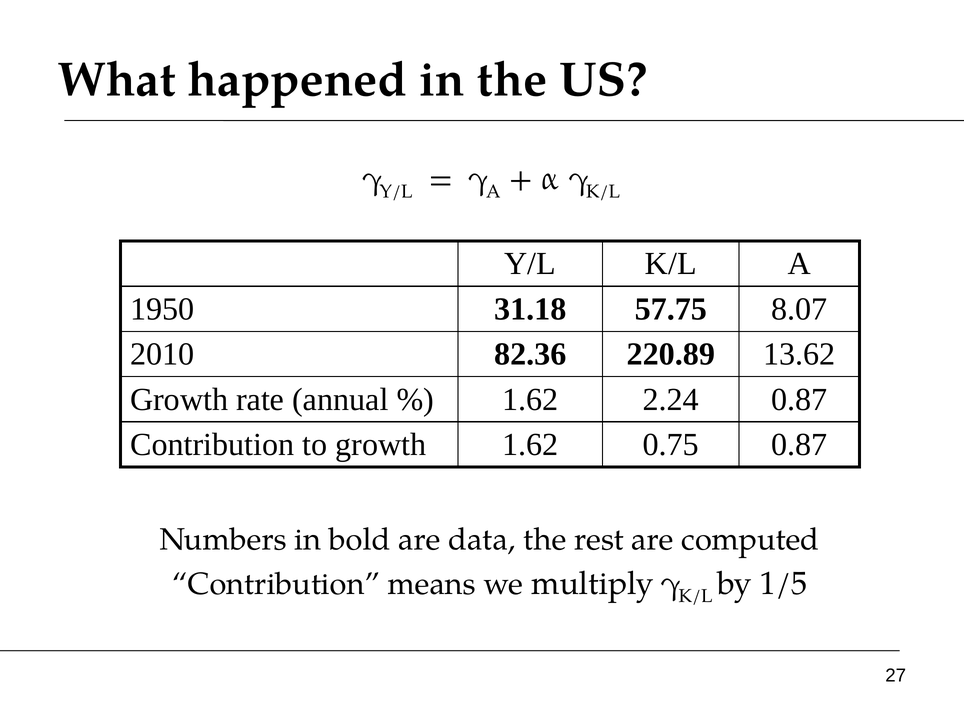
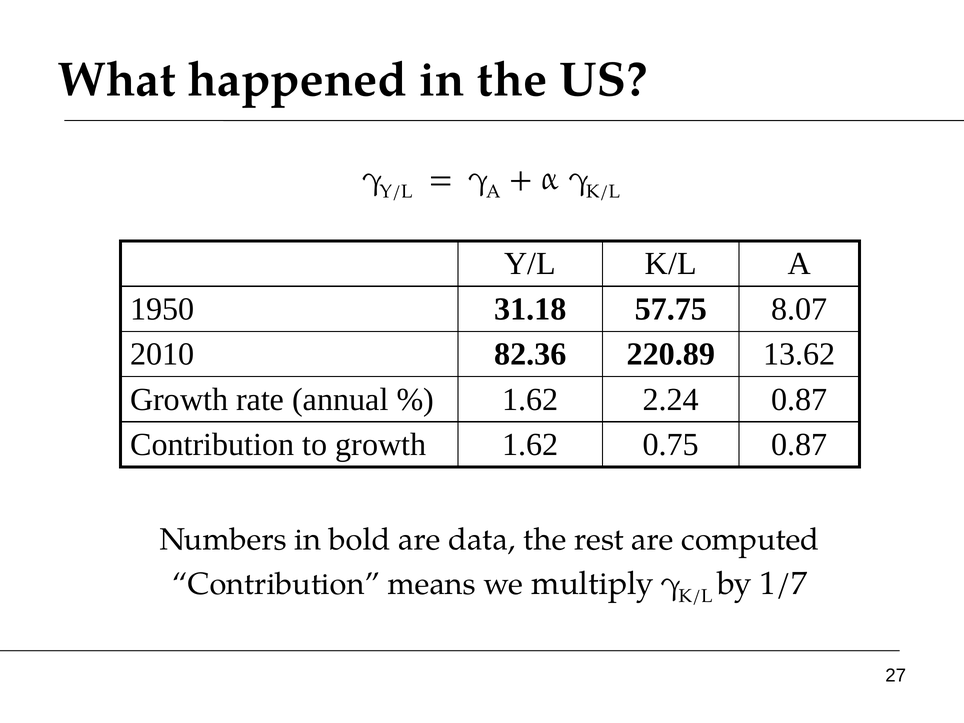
1/5: 1/5 -> 1/7 (784, 584)
